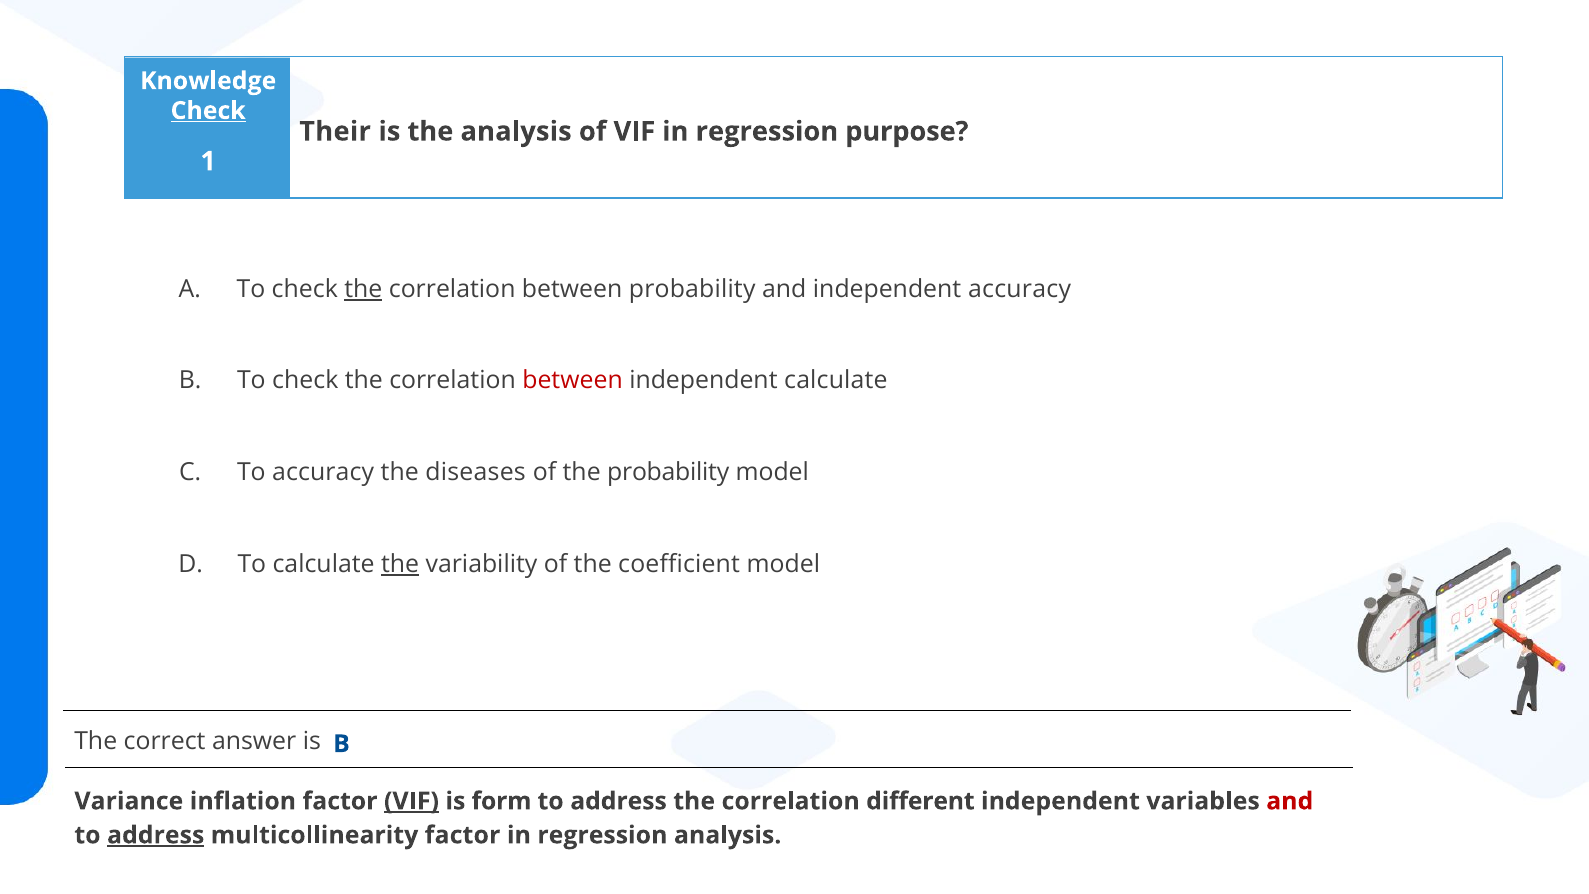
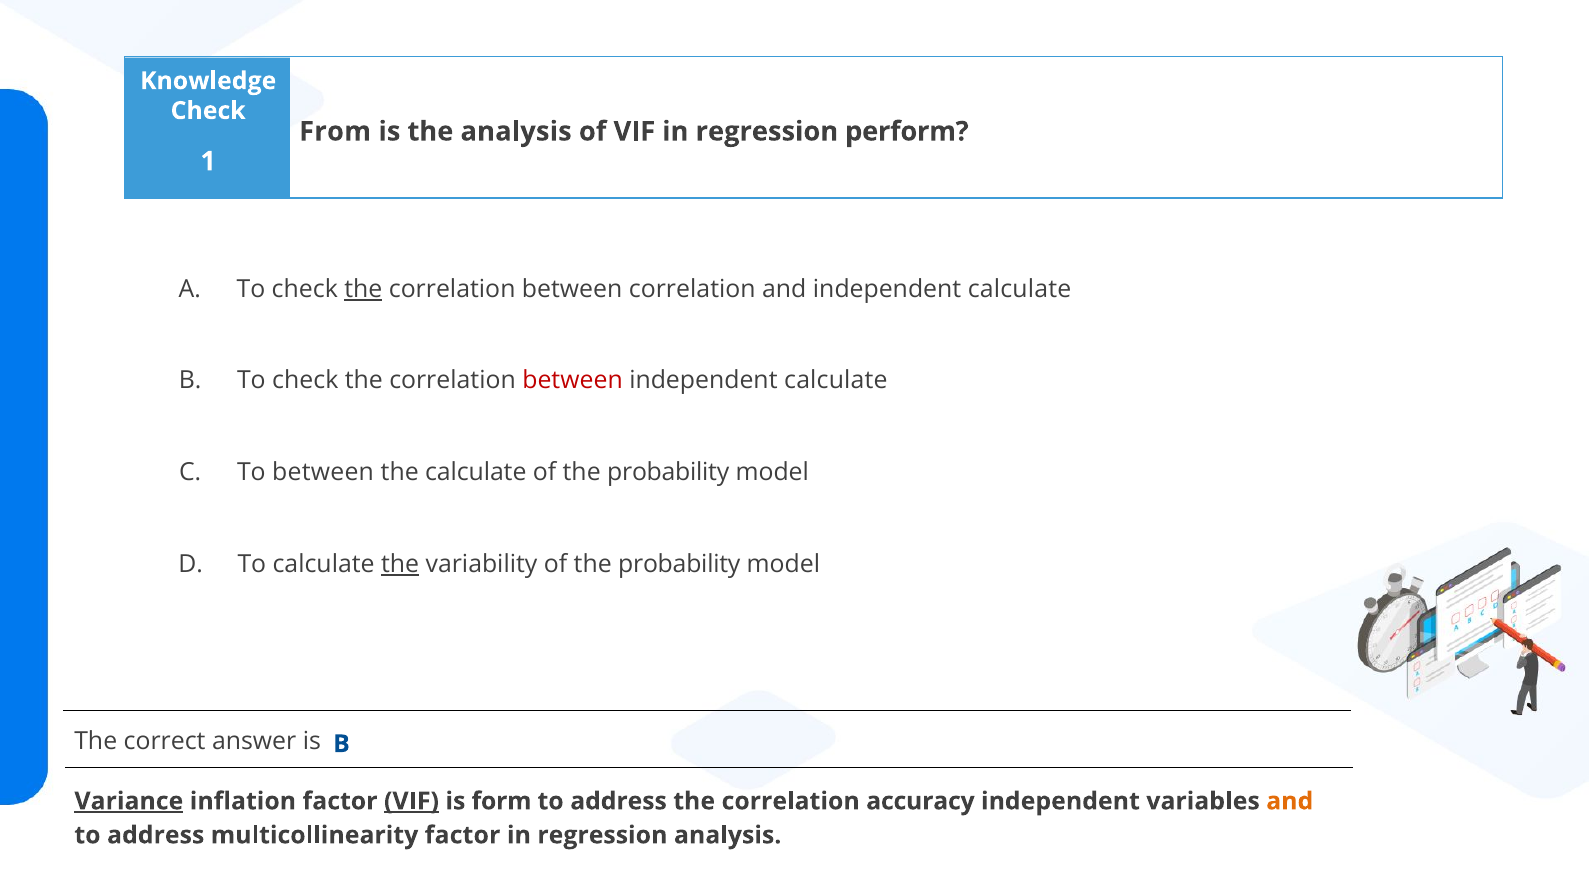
Check underline: present -> none (208, 111)
Their: Their -> From (335, 131)
purpose: purpose -> perform (907, 131)
between probability: probability -> correlation (692, 289)
and independent accuracy: accuracy -> calculate (1020, 289)
To accuracy: accuracy -> between (323, 472)
the diseases: diseases -> calculate (476, 472)
variability of the coefficient: coefficient -> probability (679, 564)
Variance underline: none -> present (129, 801)
different: different -> accuracy (920, 801)
and colour: red -> orange (1290, 801)
address underline: present -> none (156, 835)
